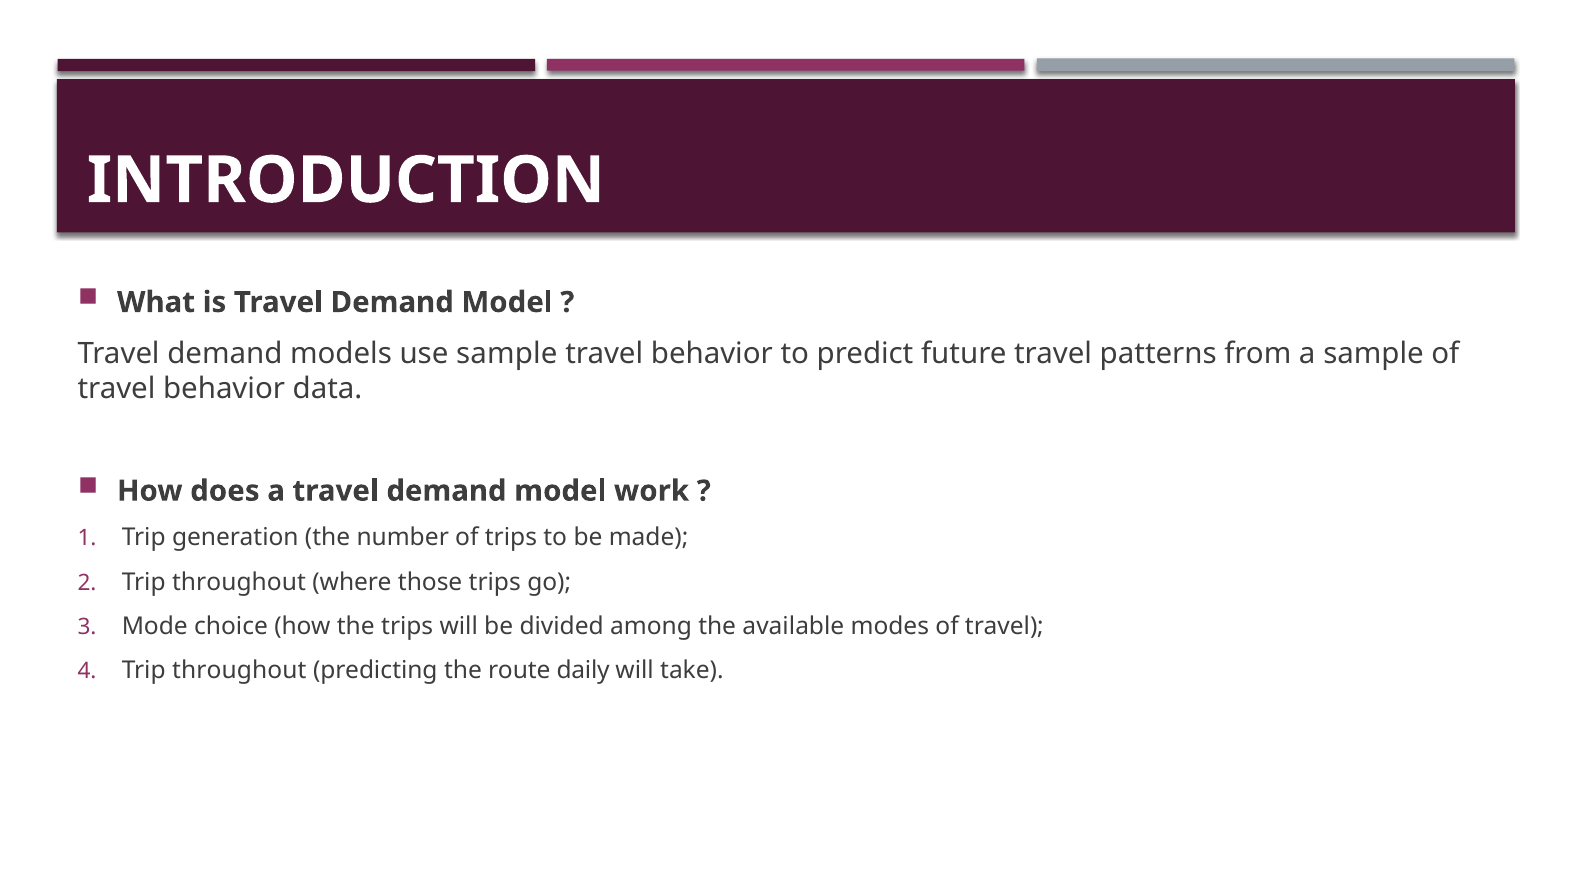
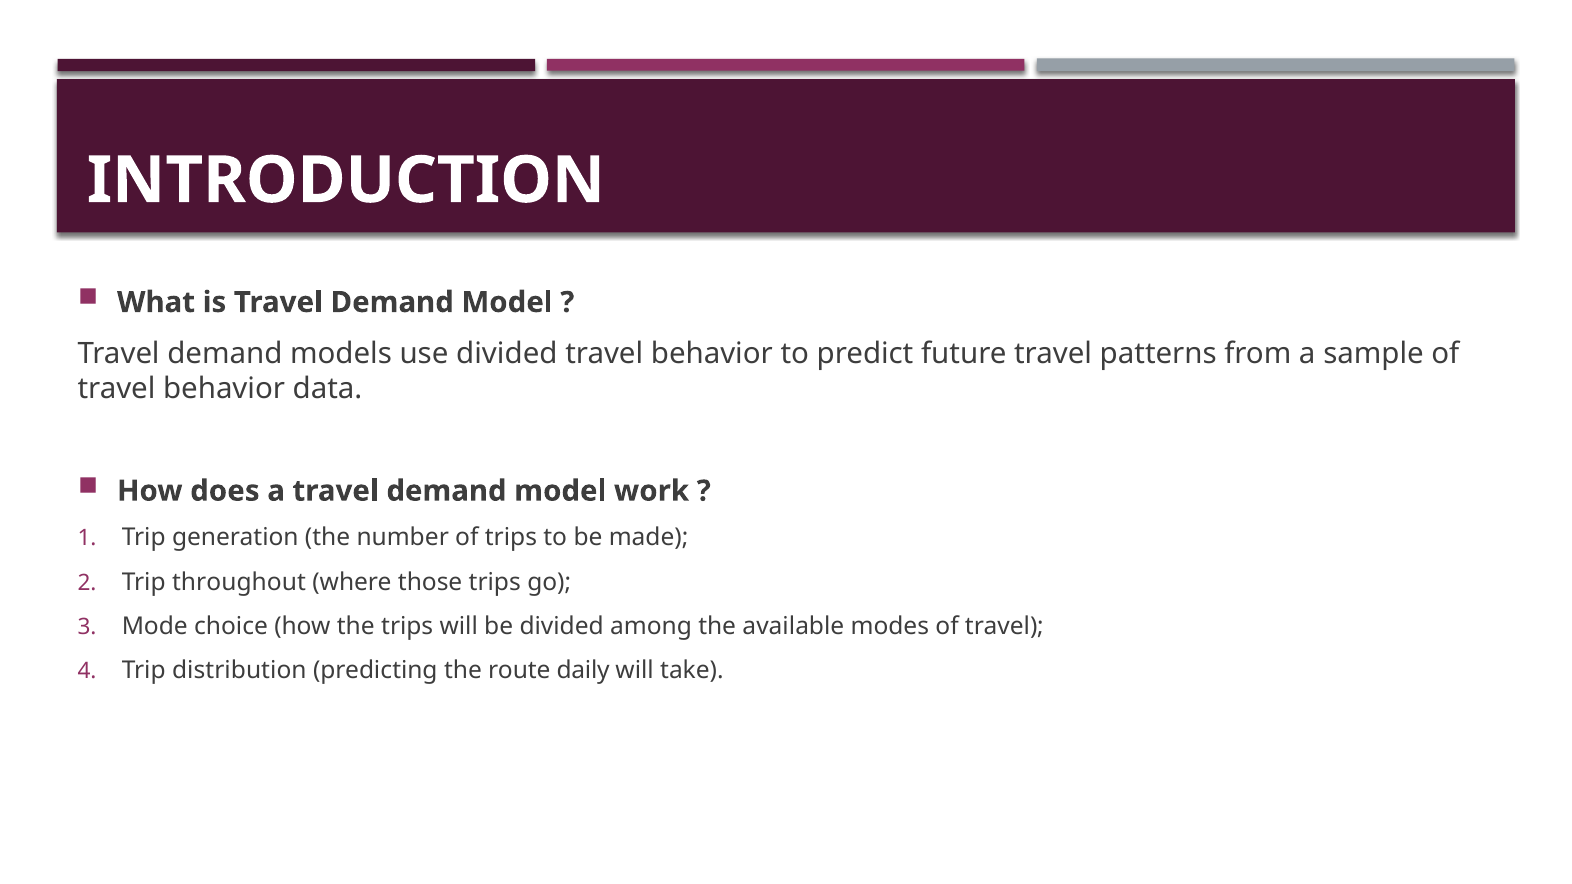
use sample: sample -> divided (507, 354)
throughout: throughout -> distribution (239, 671)
